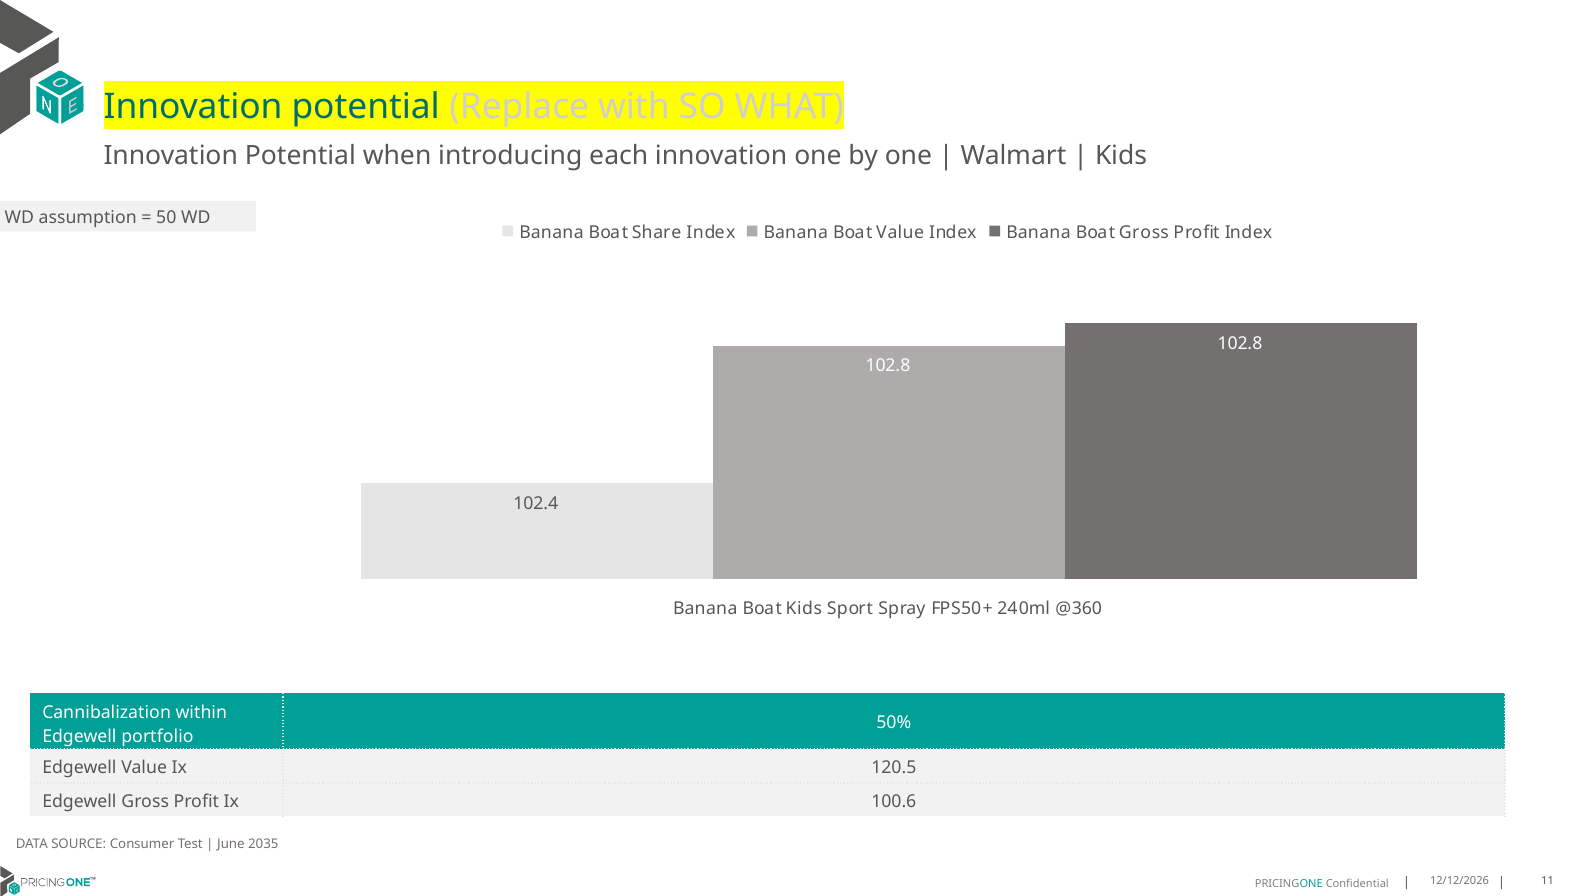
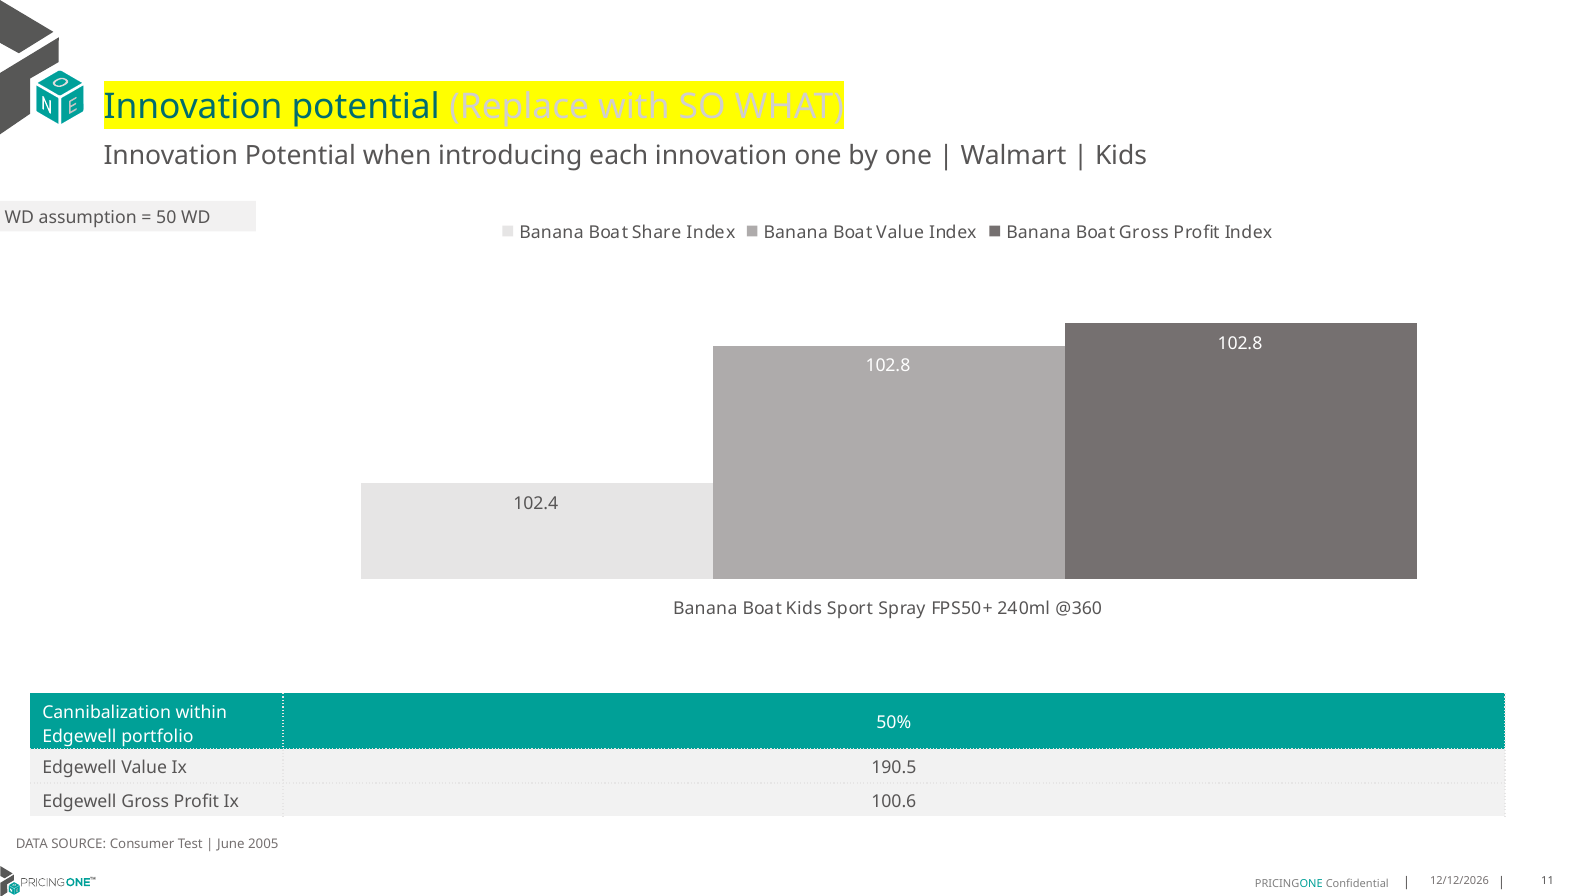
120.5: 120.5 -> 190.5 (894, 768)
2035: 2035 -> 2005 (263, 844)
